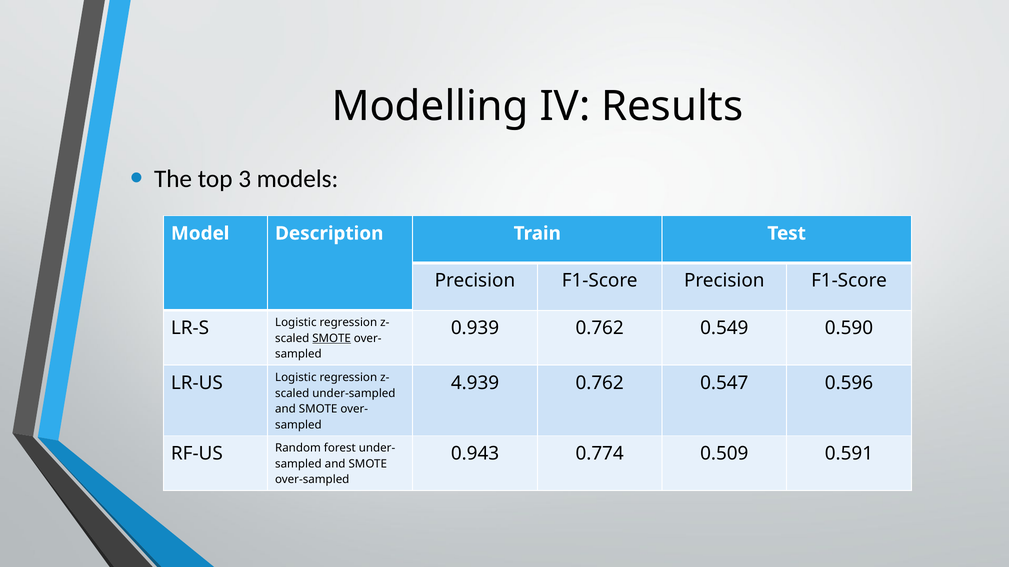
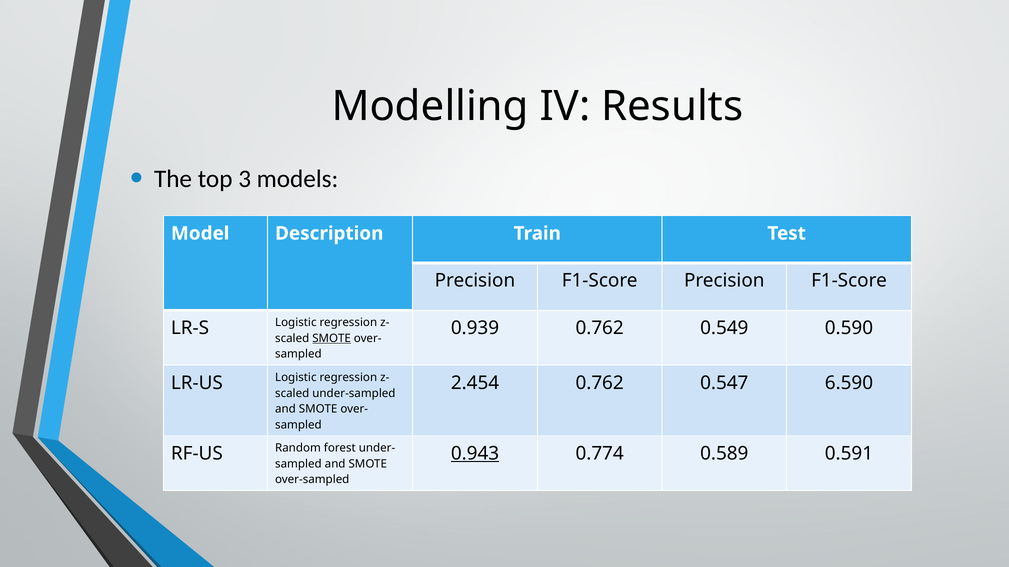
4.939: 4.939 -> 2.454 (475, 383)
0.596: 0.596 -> 6.590 (849, 383)
0.943 underline: none -> present (475, 454)
0.509: 0.509 -> 0.589 (724, 454)
